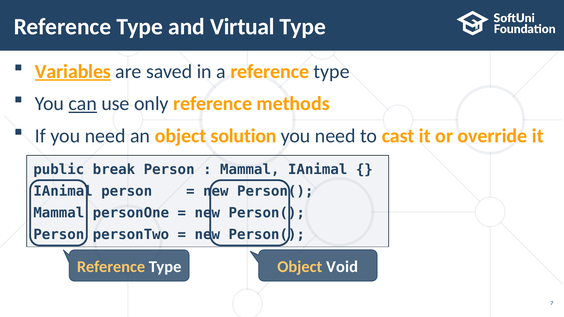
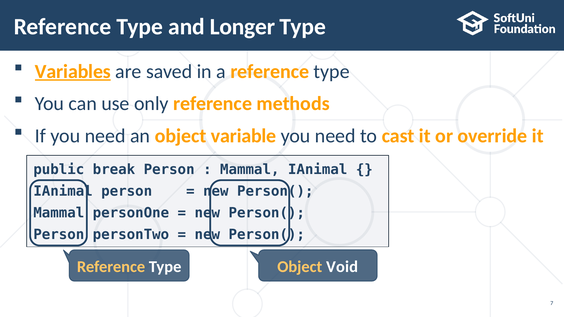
Virtual: Virtual -> Longer (242, 27)
can underline: present -> none (83, 104)
solution: solution -> variable (244, 136)
